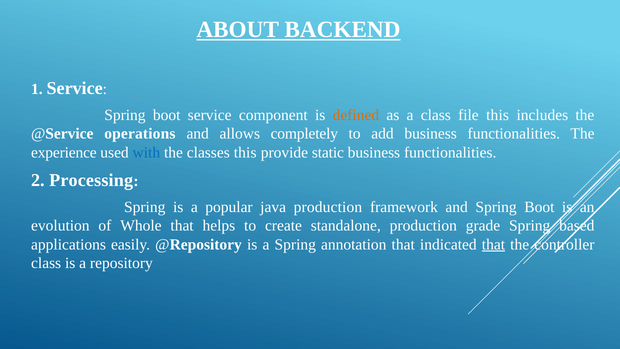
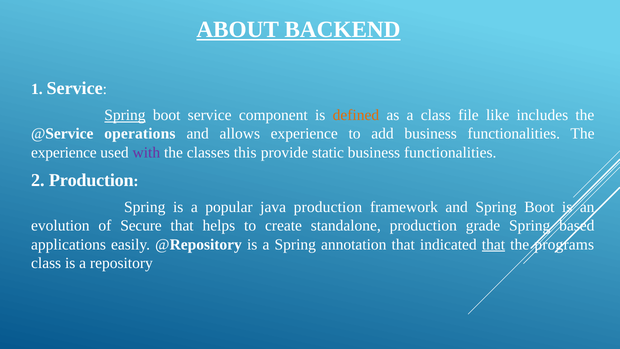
Spring underline: none -> present (125, 115)
file this: this -> like (498, 115)
allows completely: completely -> experience (304, 134)
with colour: blue -> purple (146, 152)
2 Processing: Processing -> Production (91, 180)
Whole: Whole -> Secure (141, 226)
controller: controller -> programs (564, 244)
